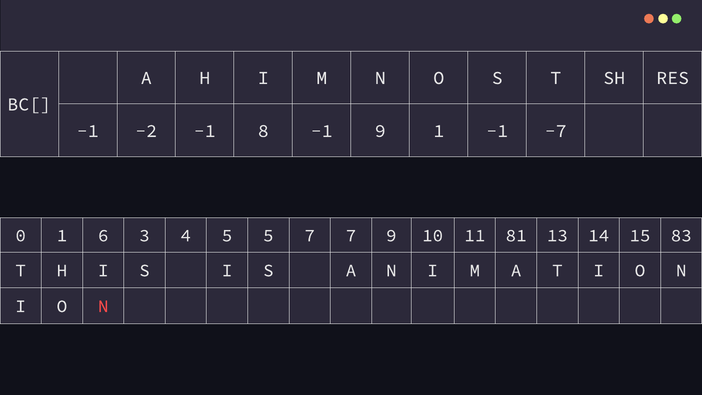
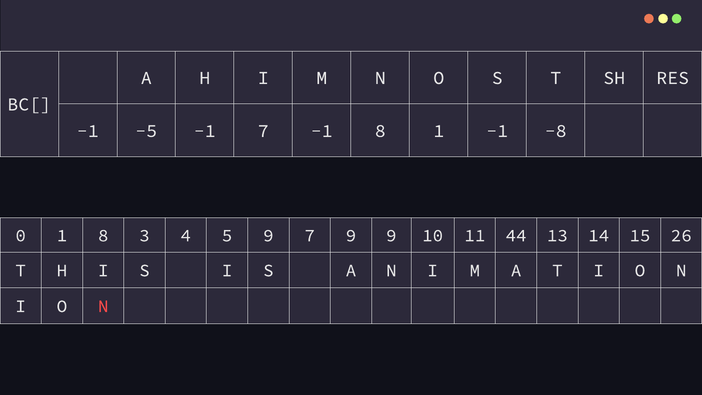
-2: -2 -> -5 (146, 131)
-1 8: 8 -> 7 (263, 131)
-1 9: 9 -> 8 (380, 131)
-7: -7 -> -8 (556, 131)
1 6: 6 -> 8 (103, 235)
5 5: 5 -> 9 (268, 235)
7 7: 7 -> 9 (351, 235)
81: 81 -> 44 (516, 235)
83: 83 -> 26 (681, 235)
